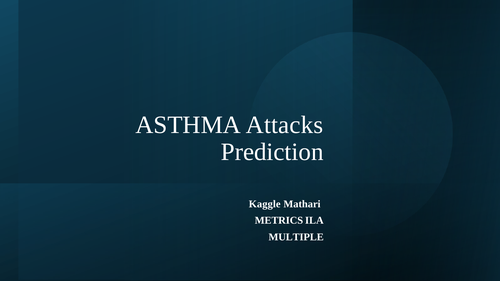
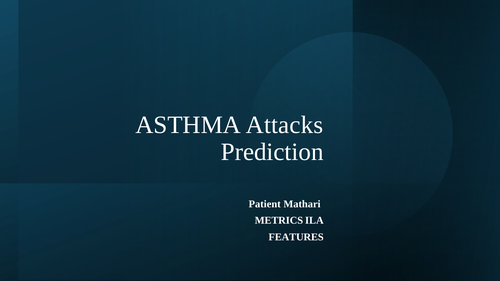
Kaggle: Kaggle -> Patient (265, 204)
MULTIPLE: MULTIPLE -> FEATURES (296, 237)
